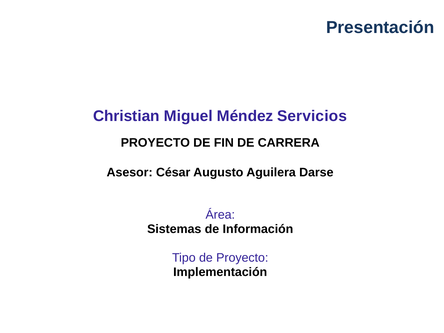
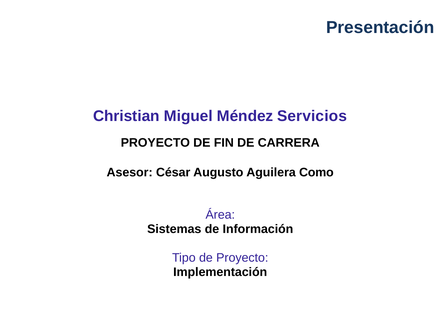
Darse: Darse -> Como (316, 172)
